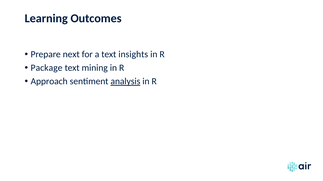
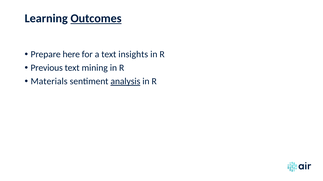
Outcomes underline: none -> present (96, 19)
next: next -> here (71, 55)
Package: Package -> Previous (47, 68)
Approach: Approach -> Materials (49, 82)
